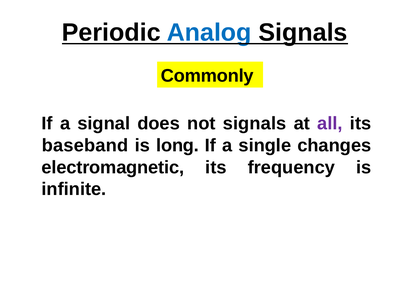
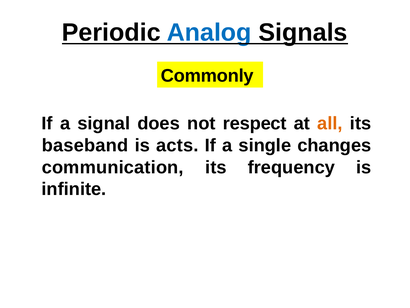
not signals: signals -> respect (255, 123)
all colour: purple -> orange (330, 123)
long: long -> acts (177, 145)
electromagnetic: electromagnetic -> communication (113, 167)
